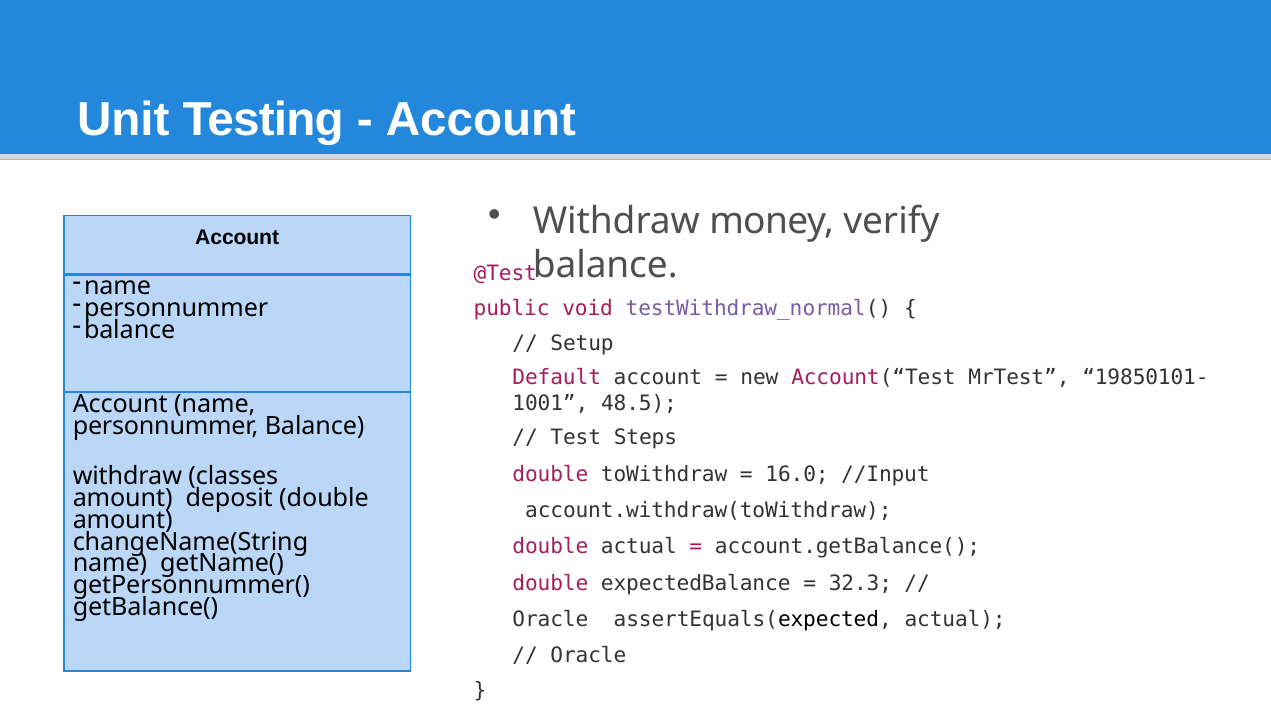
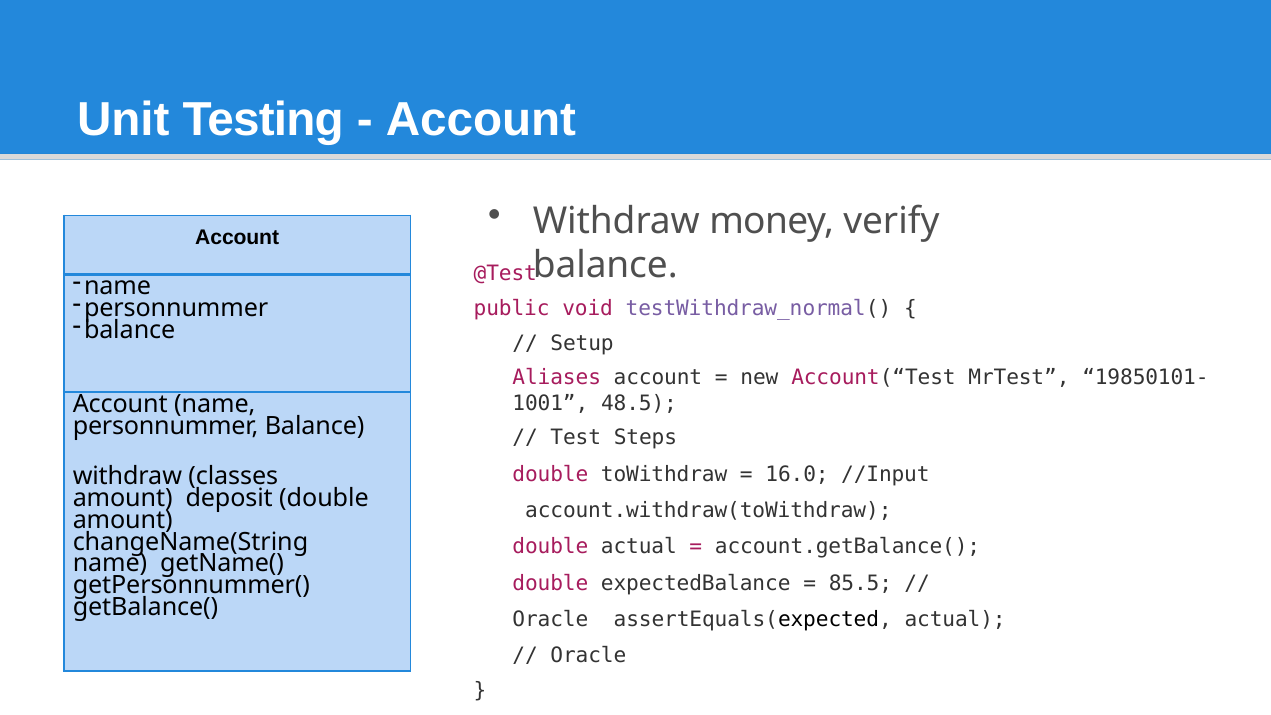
Default: Default -> Aliases (557, 378)
32.3: 32.3 -> 85.5 (860, 583)
